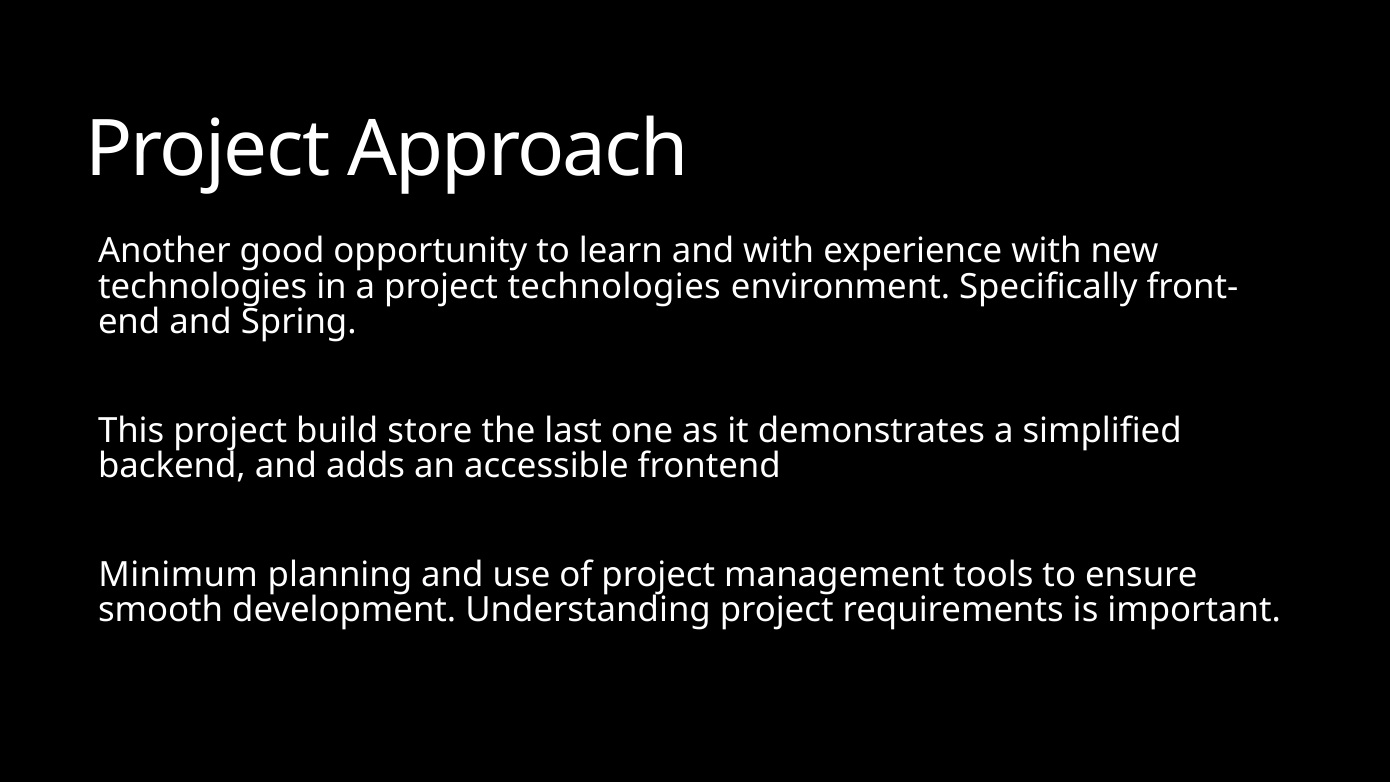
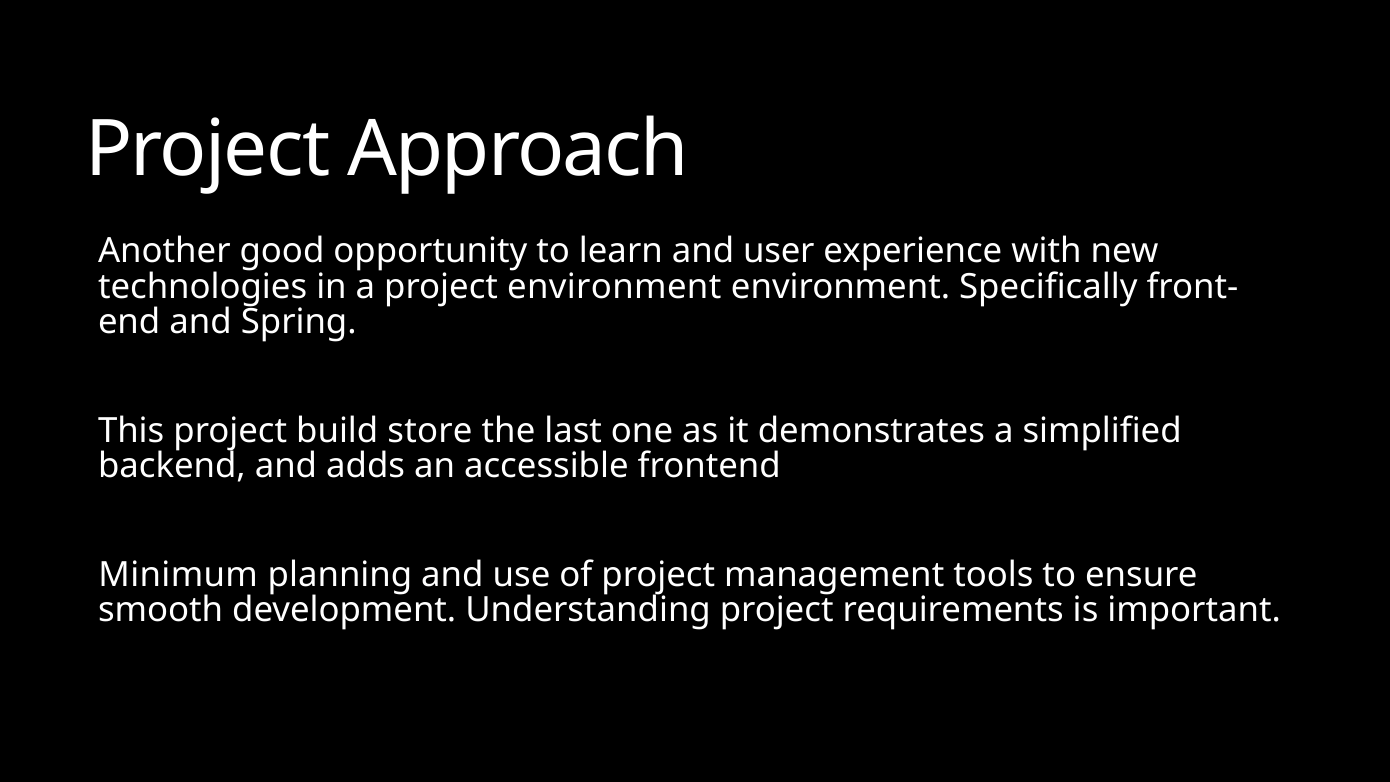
and with: with -> user (779, 251)
project technologies: technologies -> environment (614, 287)
